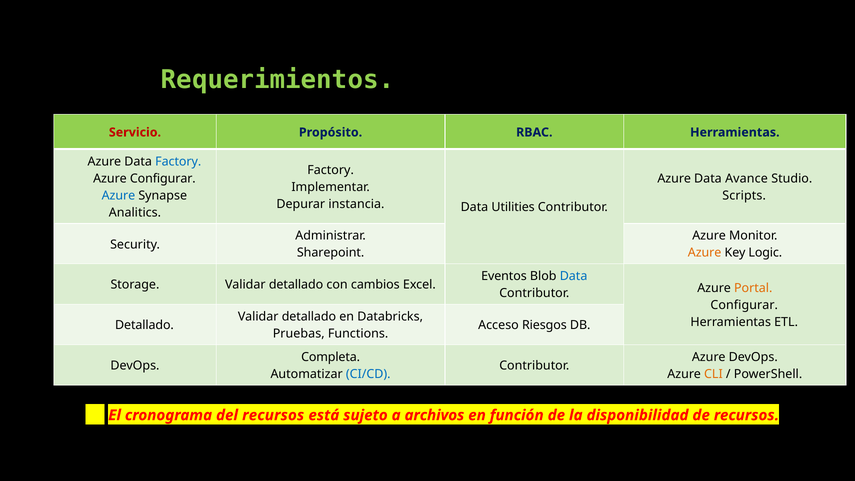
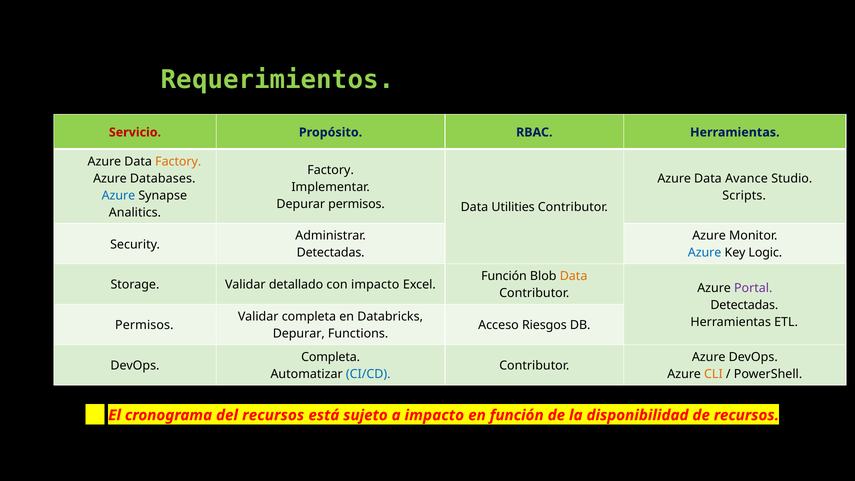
Factory colour: blue -> orange (178, 161)
Azure Configurar: Configurar -> Databases (163, 178)
Depurar instancia: instancia -> permisos (357, 204)
Sharepoint: Sharepoint -> Detectadas (331, 253)
Azure colour: orange -> blue (705, 253)
Eventos: Eventos -> Función (504, 276)
Data colour: blue -> orange (574, 276)
con cambios: cambios -> impacto (375, 285)
Portal colour: orange -> purple (753, 288)
Configurar: Configurar -> Detectadas (744, 305)
detallado: detallado -> completa (309, 317)
Detallado: Detallado -> Permisos (144, 325)
Pruebas: Pruebas -> Depurar (299, 334)
a archivos: archivos -> impacto (434, 415)
